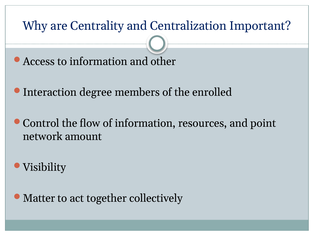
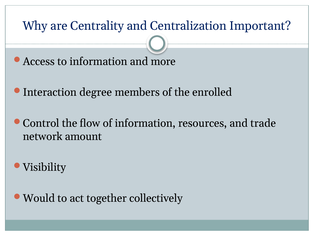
other: other -> more (163, 61)
point: point -> trade (263, 123)
Matter: Matter -> Would (39, 198)
